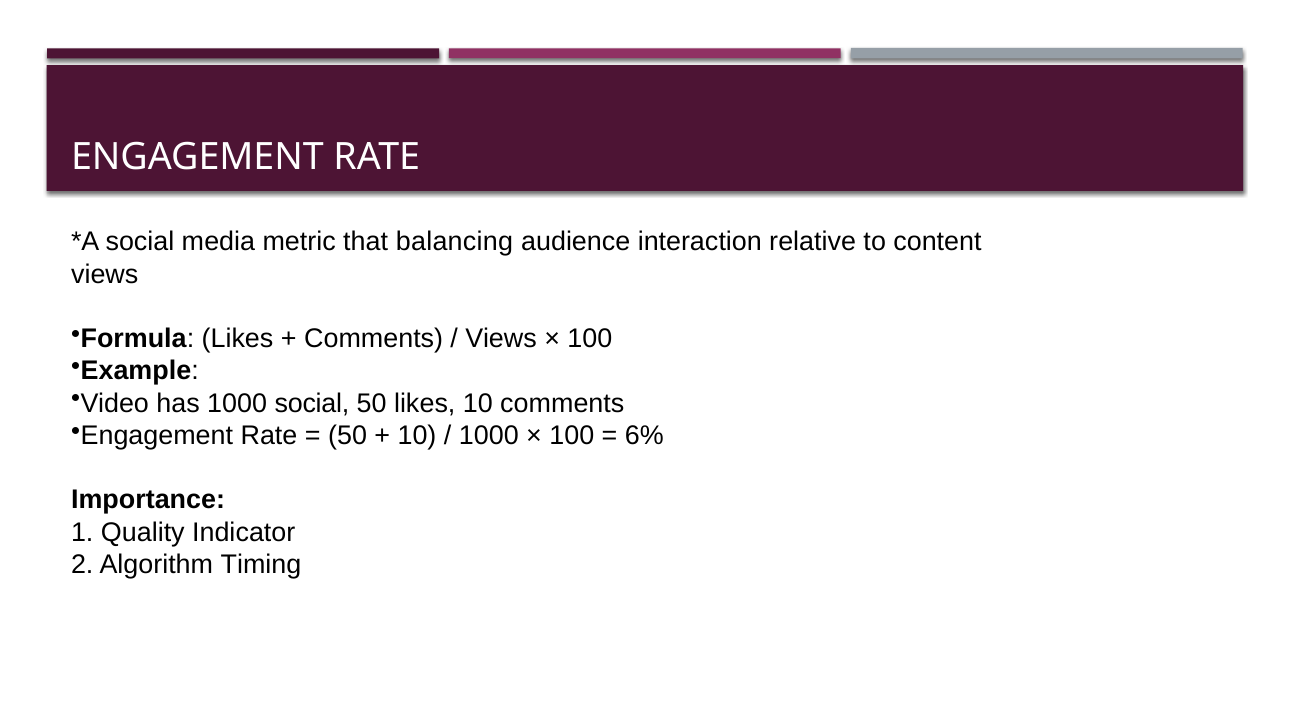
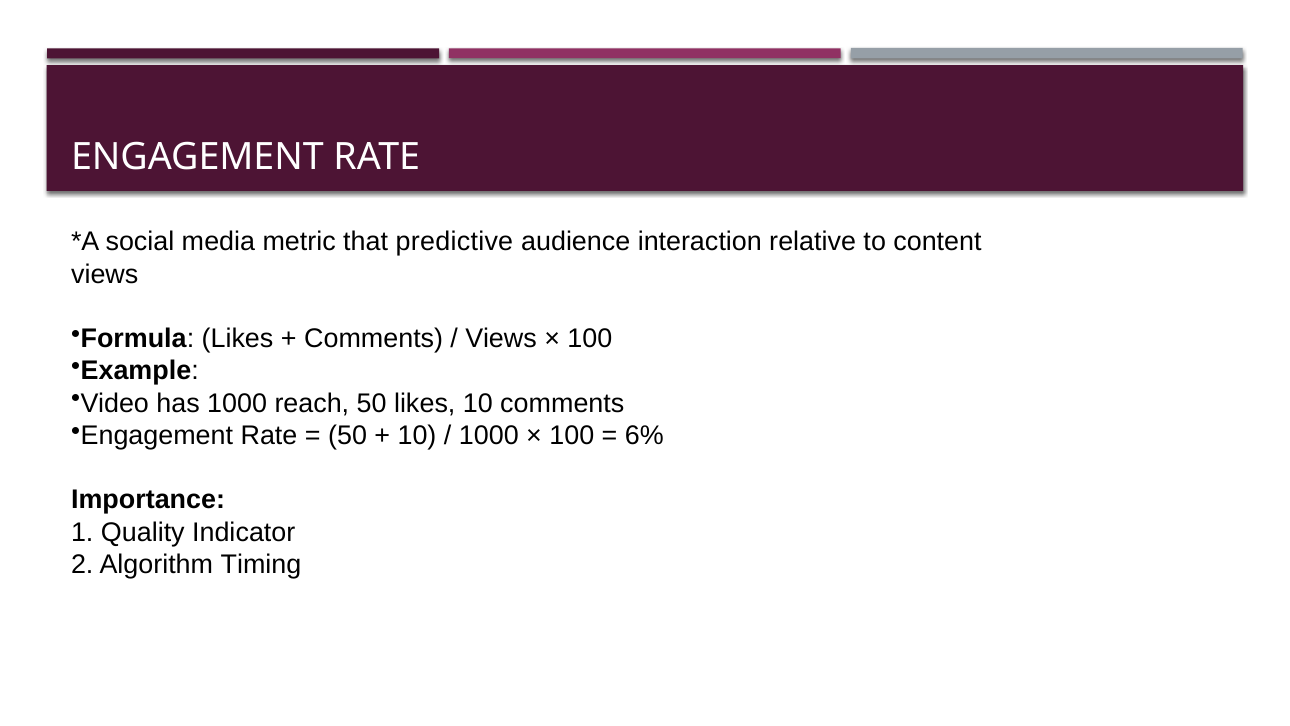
balancing: balancing -> predictive (454, 242)
1000 social: social -> reach (312, 403)
